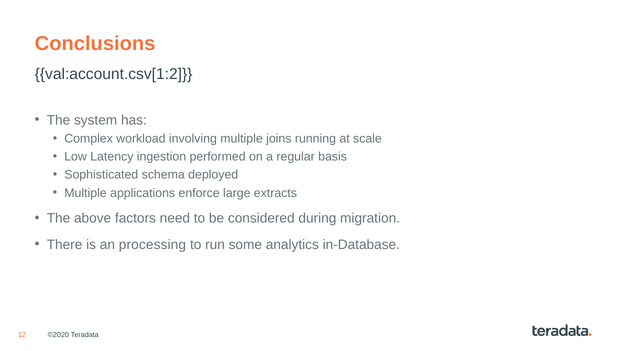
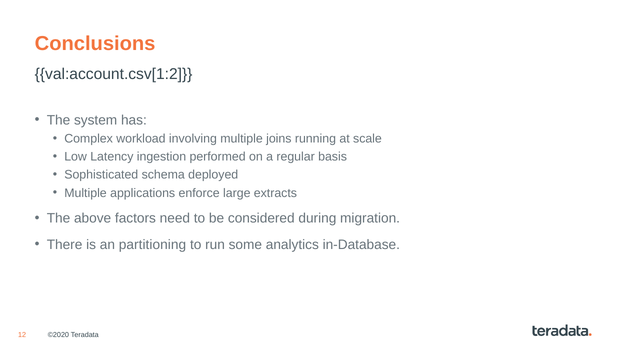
processing: processing -> partitioning (152, 245)
